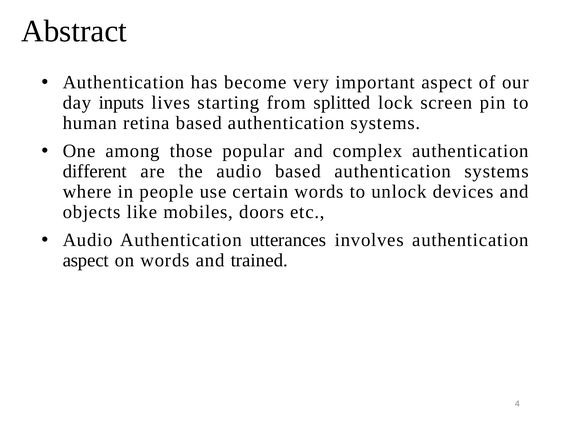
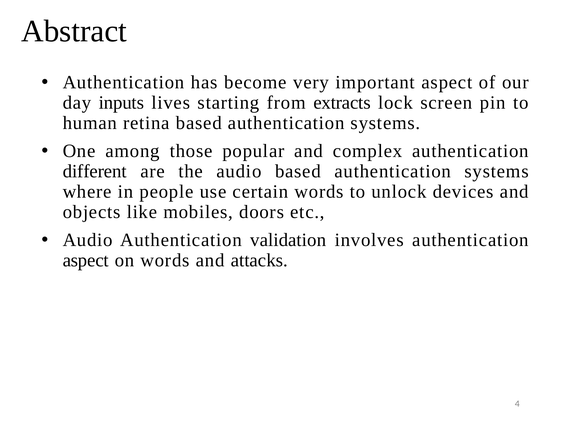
splitted: splitted -> extracts (342, 103)
utterances: utterances -> validation (288, 240)
trained: trained -> attacks (259, 260)
